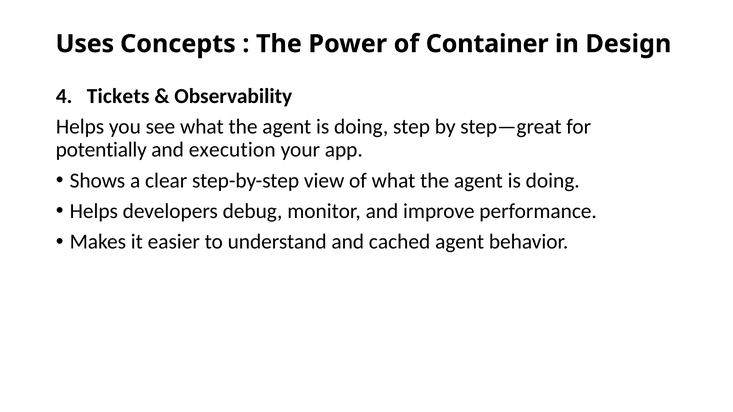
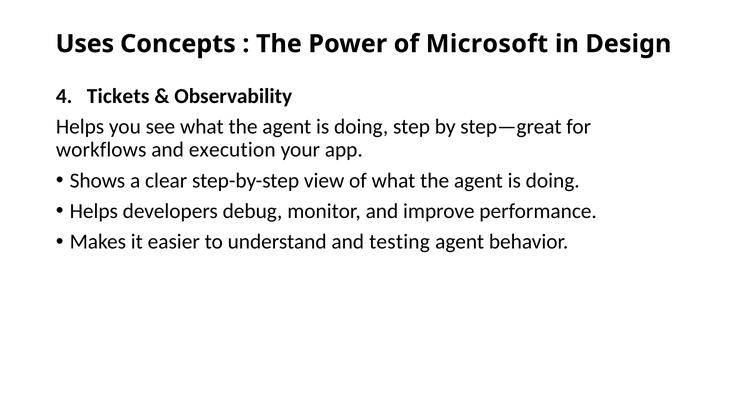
Container: Container -> Microsoft (487, 44)
potentially: potentially -> workflows (101, 150)
cached: cached -> testing (399, 242)
